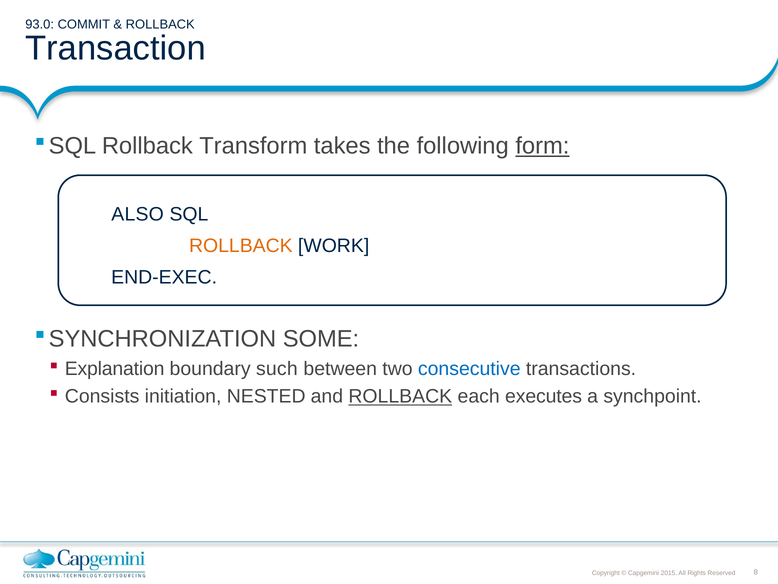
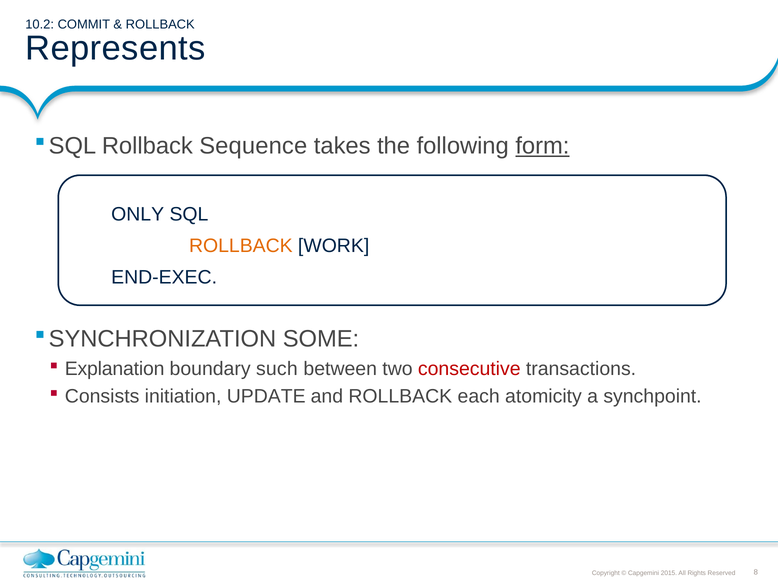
93.0: 93.0 -> 10.2 (40, 25)
Transaction: Transaction -> Represents (115, 48)
Transform: Transform -> Sequence (253, 146)
ALSO: ALSO -> ONLY (138, 214)
consecutive colour: blue -> red (469, 369)
NESTED: NESTED -> UPDATE (266, 396)
ROLLBACK underline: present -> none (400, 396)
executes: executes -> atomicity (543, 396)
